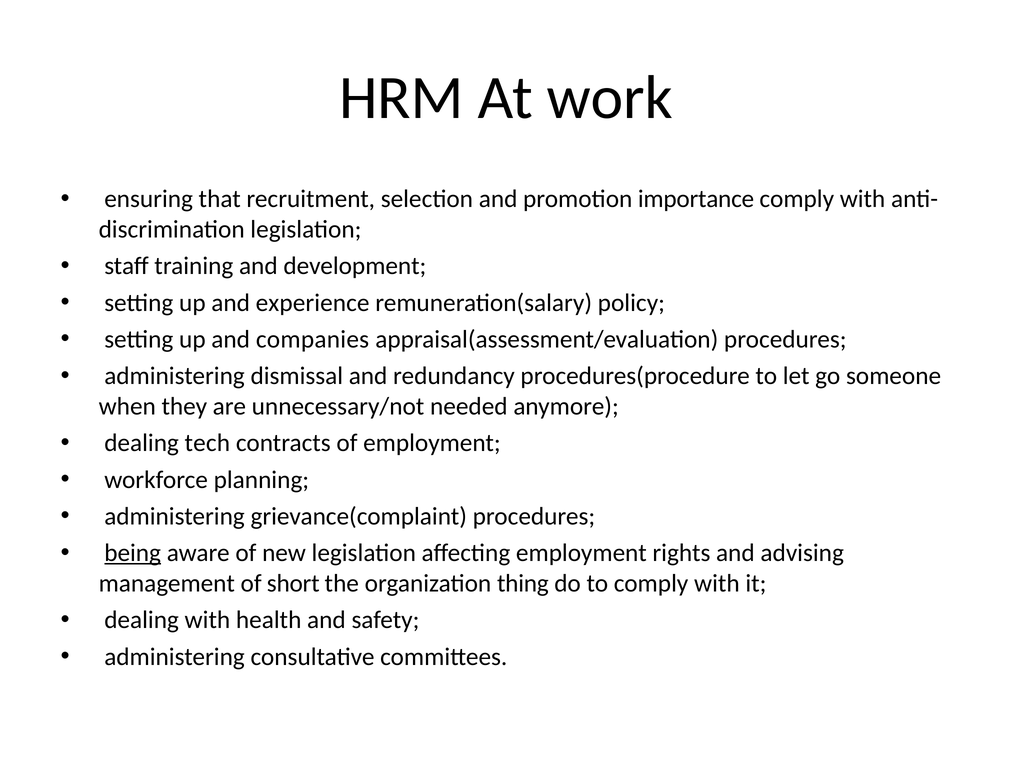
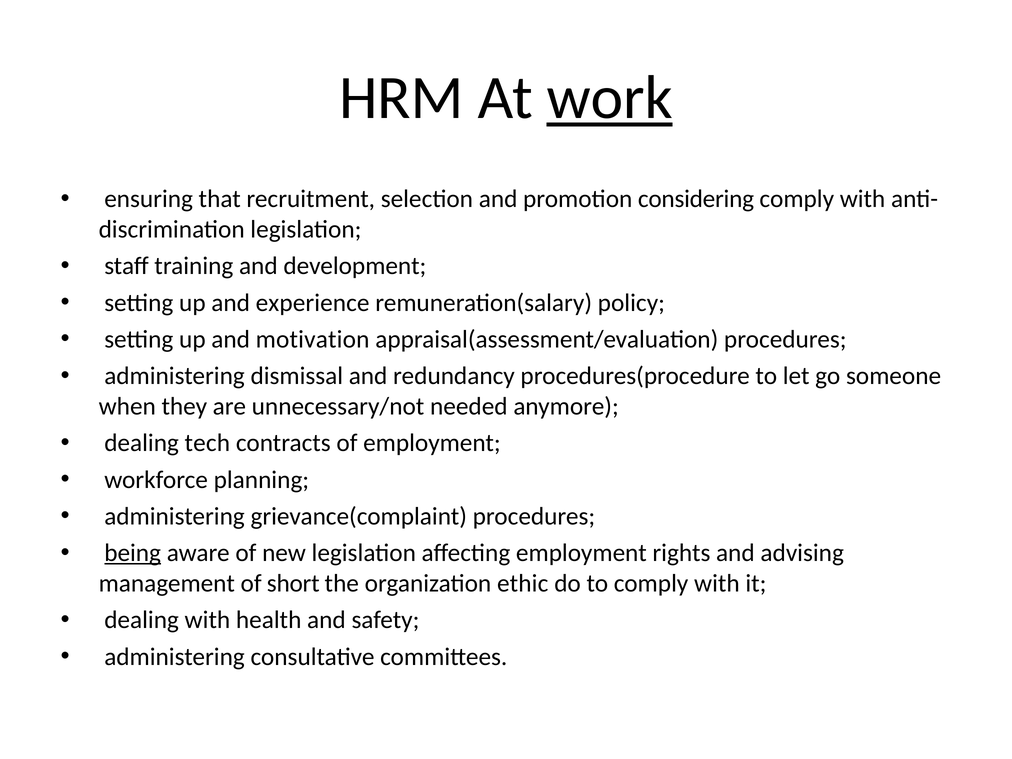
work underline: none -> present (610, 98)
importance: importance -> considering (696, 199)
companies: companies -> motivation (313, 339)
thing: thing -> ethic (523, 583)
